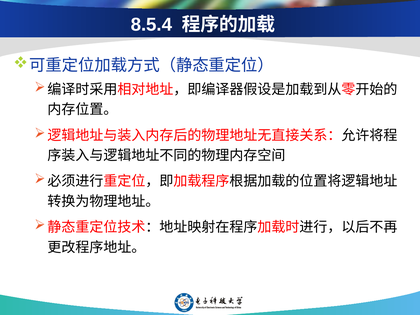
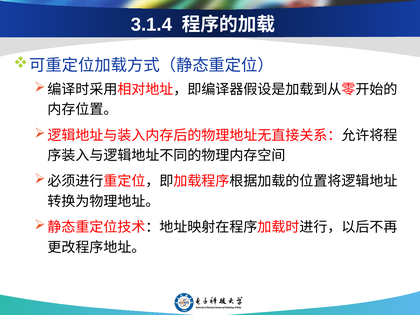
8.5.4: 8.5.4 -> 3.1.4 (151, 25)
